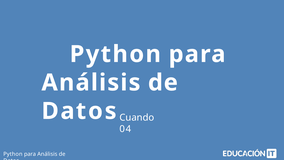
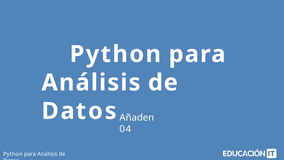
Cuando: Cuando -> Añaden (137, 117)
